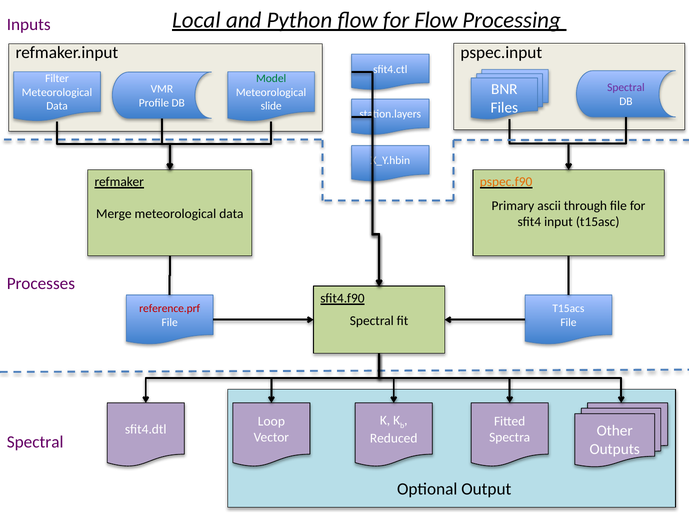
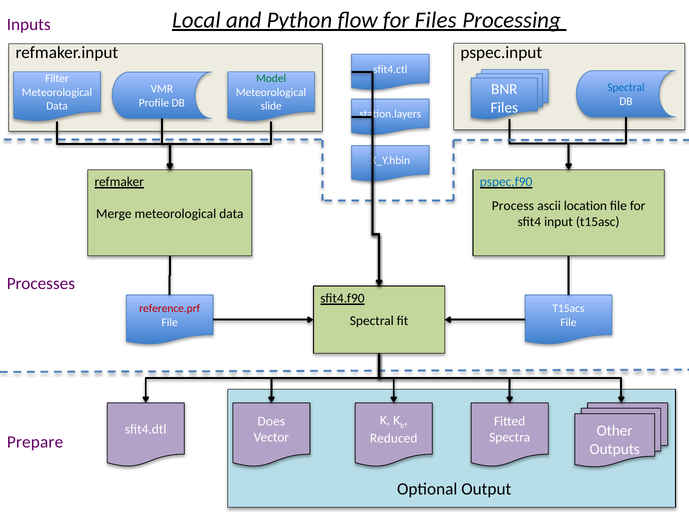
for Flow: Flow -> Files (436, 20)
Spectral colour: purple -> blue (626, 88)
pspec.f90 colour: orange -> blue (506, 182)
Primary: Primary -> Process (513, 205)
through: through -> location (585, 205)
Loop: Loop -> Does (271, 421)
Spectral: Spectral -> Prepare (35, 442)
